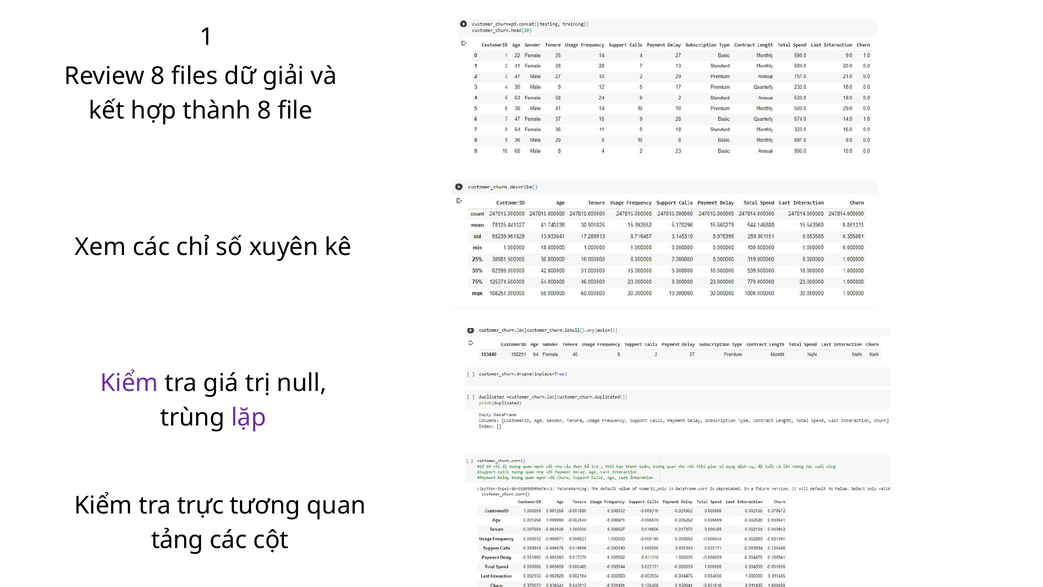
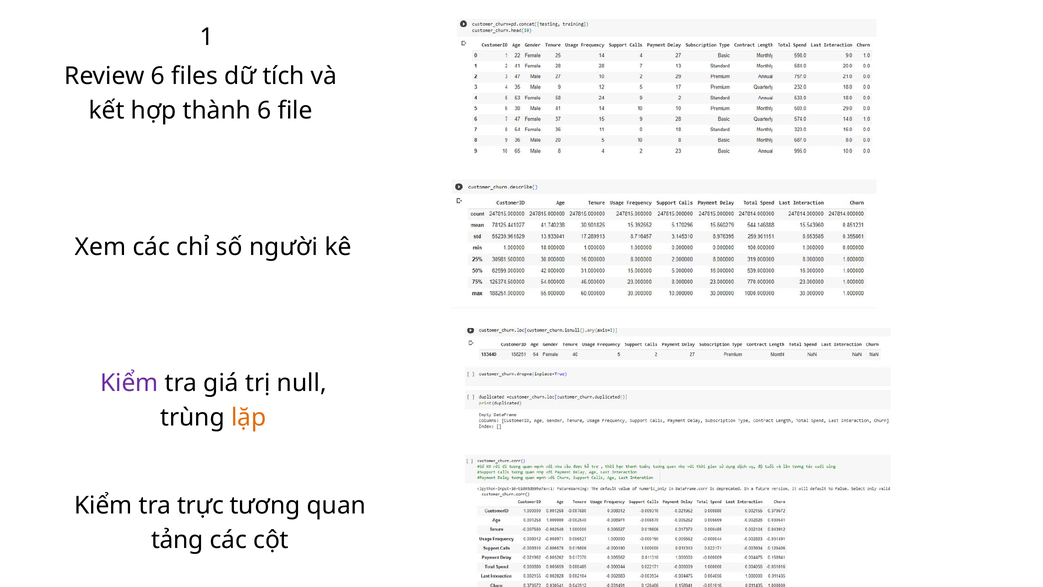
Review 8: 8 -> 6 (158, 76)
giải: giải -> tích (283, 76)
thành 8: 8 -> 6 (264, 111)
xuyên: xuyên -> người (284, 247)
lặp colour: purple -> orange (249, 418)
